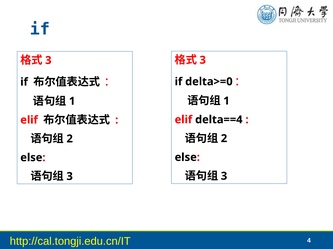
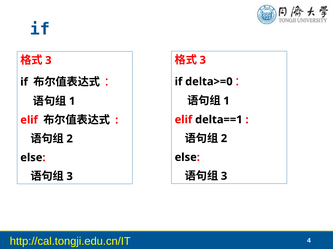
delta==4: delta==4 -> delta==1 (219, 120)
